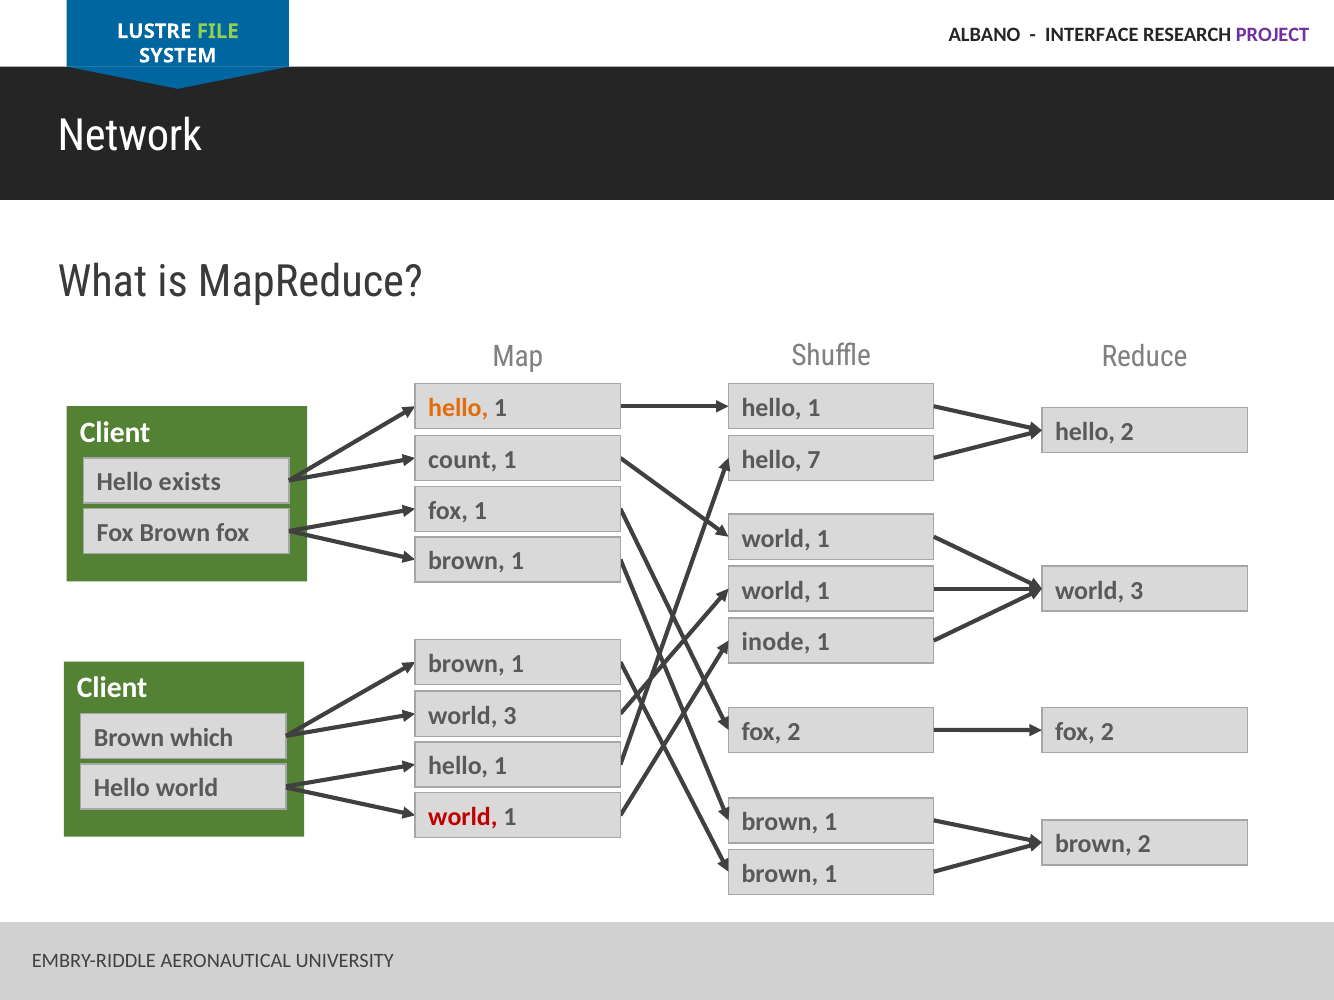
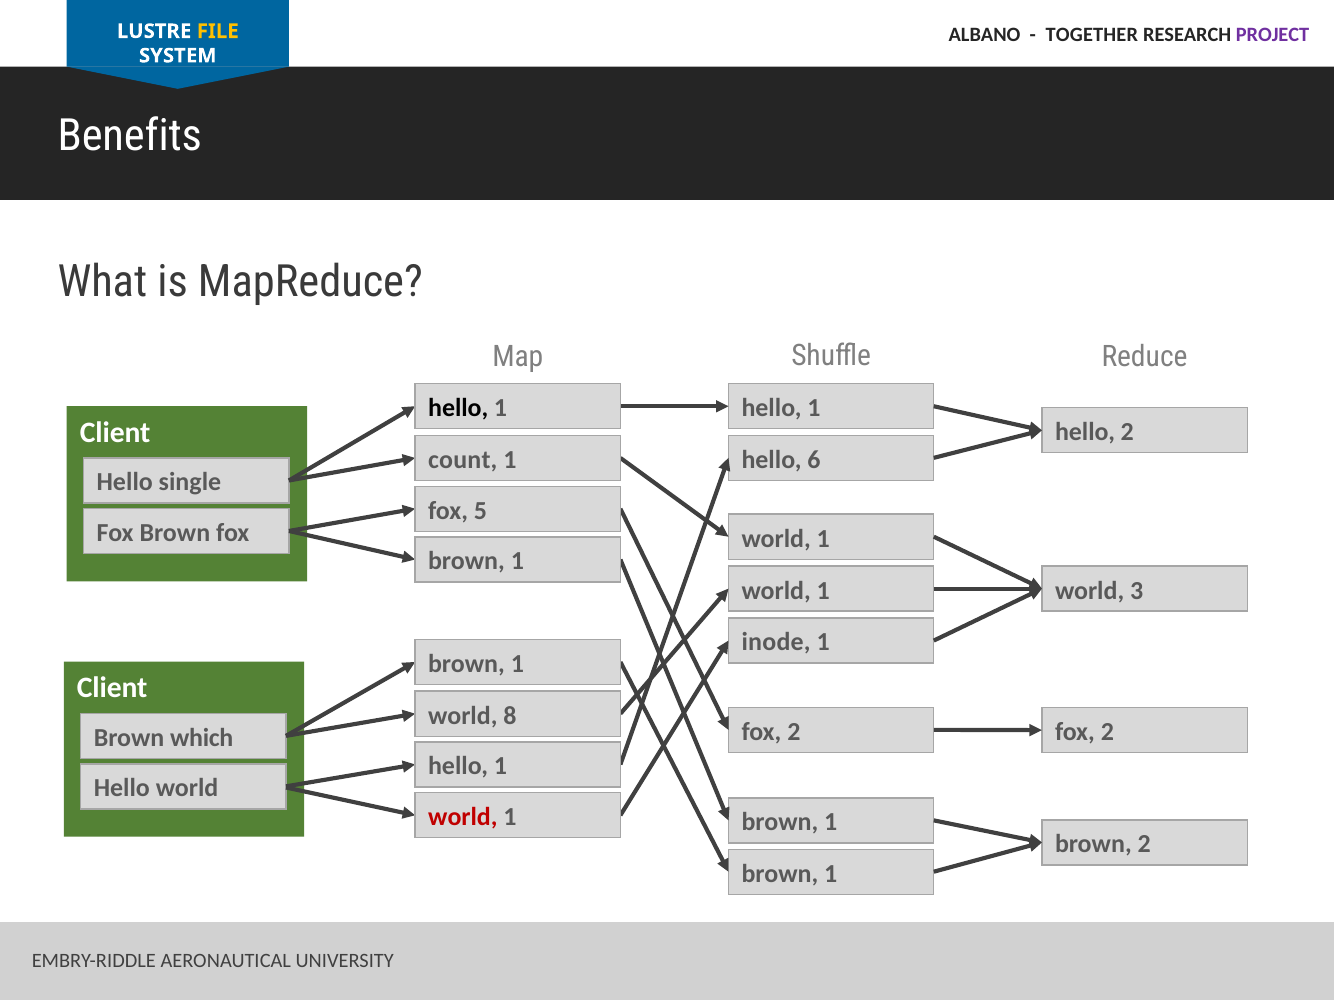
INTERFACE: INTERFACE -> TOGETHER (1092, 34)
FILE colour: light green -> yellow (218, 31)
Network: Network -> Benefits (130, 136)
hello colour: orange -> black (458, 408)
7: 7 -> 6 (814, 460)
exists: exists -> single (190, 483)
fox 1: 1 -> 5 (481, 511)
3: 3 -> 8 (510, 716)
